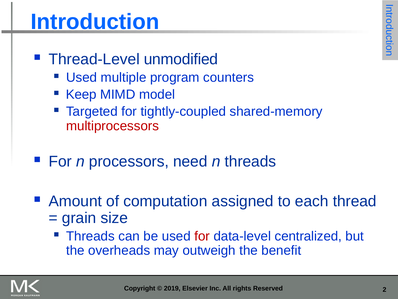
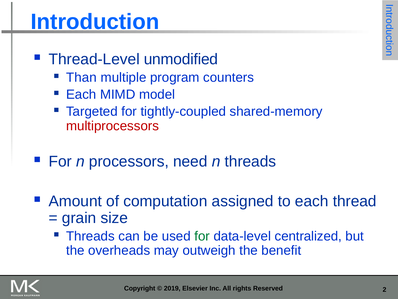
Used: Used -> Than (82, 77)
Keep: Keep -> Each (81, 94)
for colour: red -> green (202, 236)
